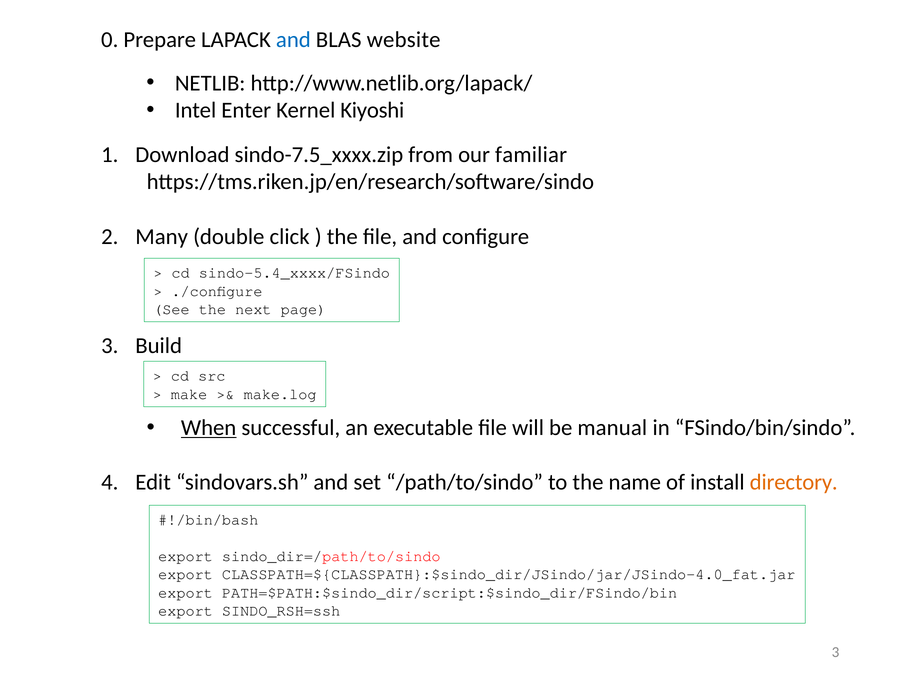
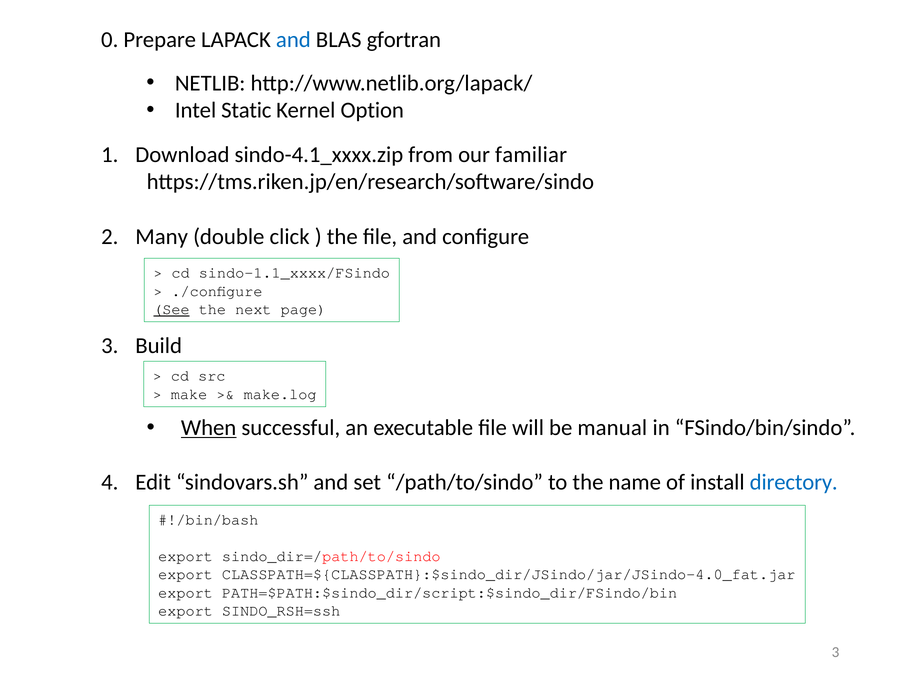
website: website -> gfortran (404, 40)
Enter: Enter -> Static (246, 110)
Kiyoshi: Kiyoshi -> Option (372, 110)
sindo-7.5_xxxx.zip: sindo-7.5_xxxx.zip -> sindo-4.1_xxxx.zip (319, 155)
sindo-5.4_xxxx/FSindo: sindo-5.4_xxxx/FSindo -> sindo-1.1_xxxx/FSindo (294, 273)
See underline: none -> present (171, 309)
directory colour: orange -> blue (794, 483)
